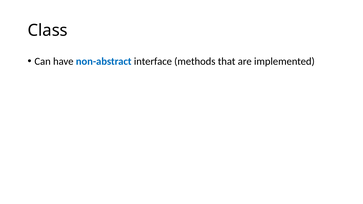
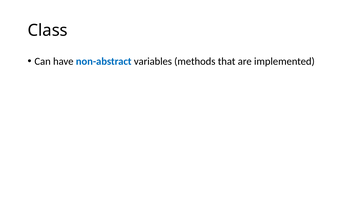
interface: interface -> variables (153, 61)
